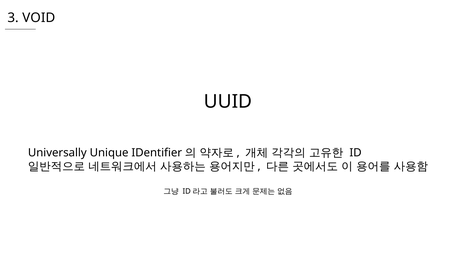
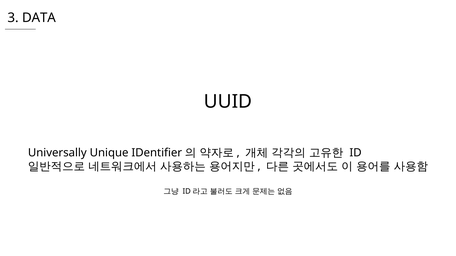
VOID: VOID -> DATA (39, 18)
